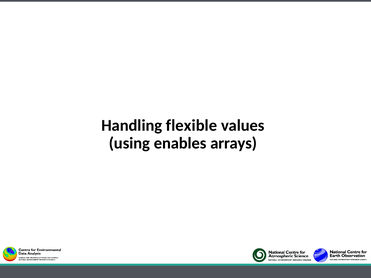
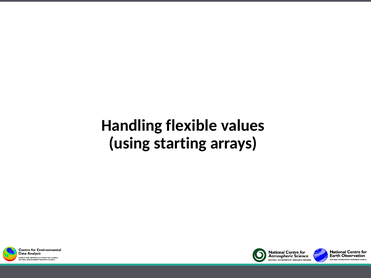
enables: enables -> starting (180, 143)
